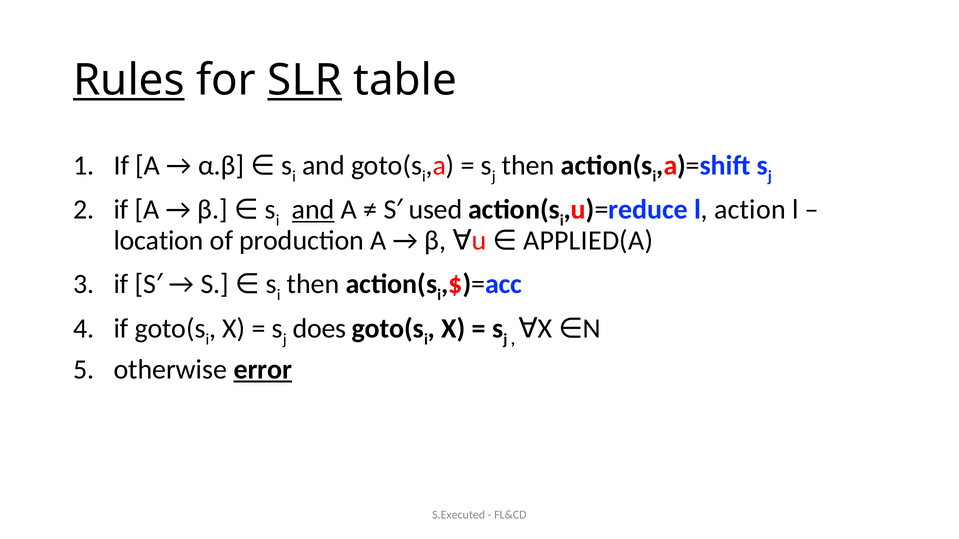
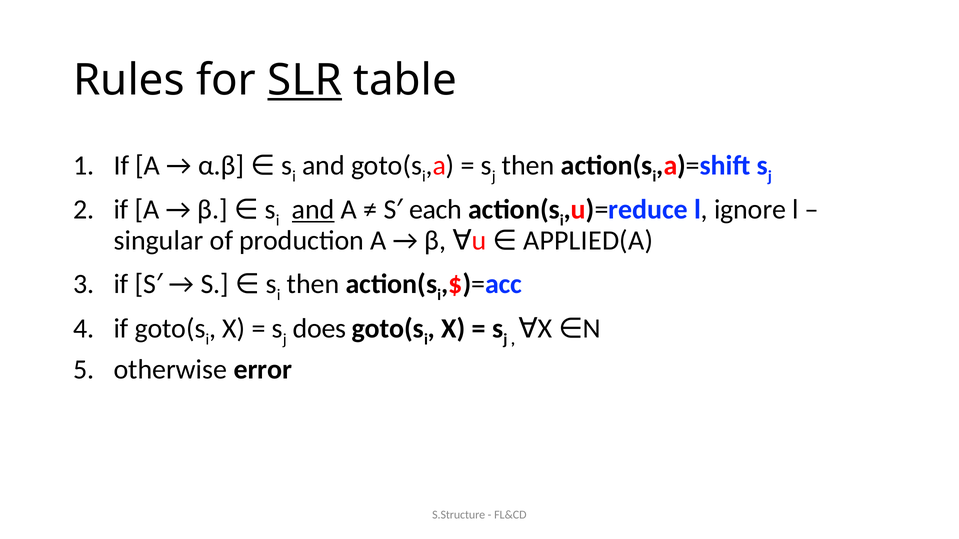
Rules underline: present -> none (129, 81)
used: used -> each (436, 210)
action: action -> ignore (750, 210)
location: location -> singular (158, 241)
error underline: present -> none (263, 370)
S.Executed: S.Executed -> S.Structure (459, 515)
